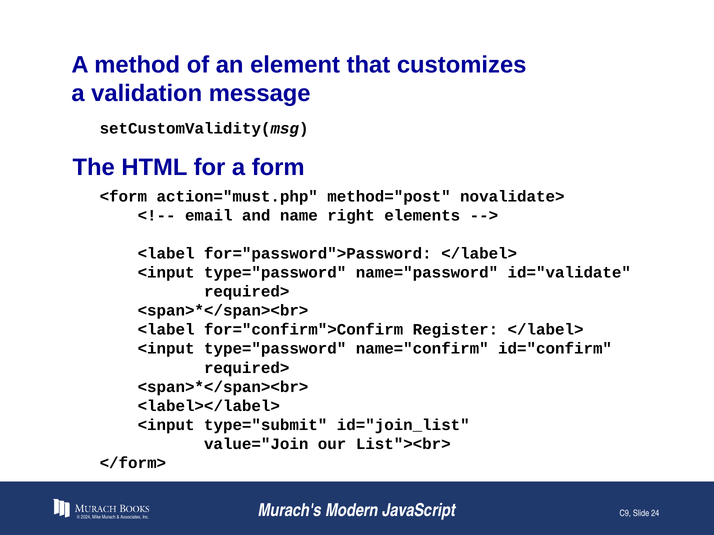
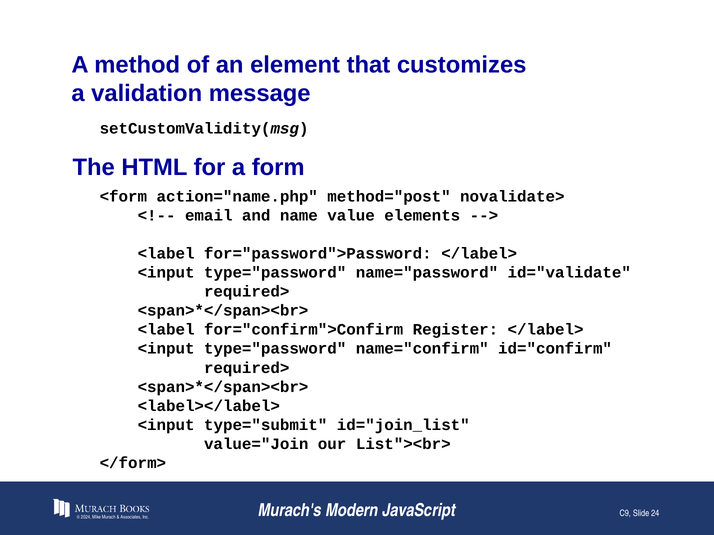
action="must.php: action="must.php -> action="name.php (237, 197)
right: right -> value (351, 216)
